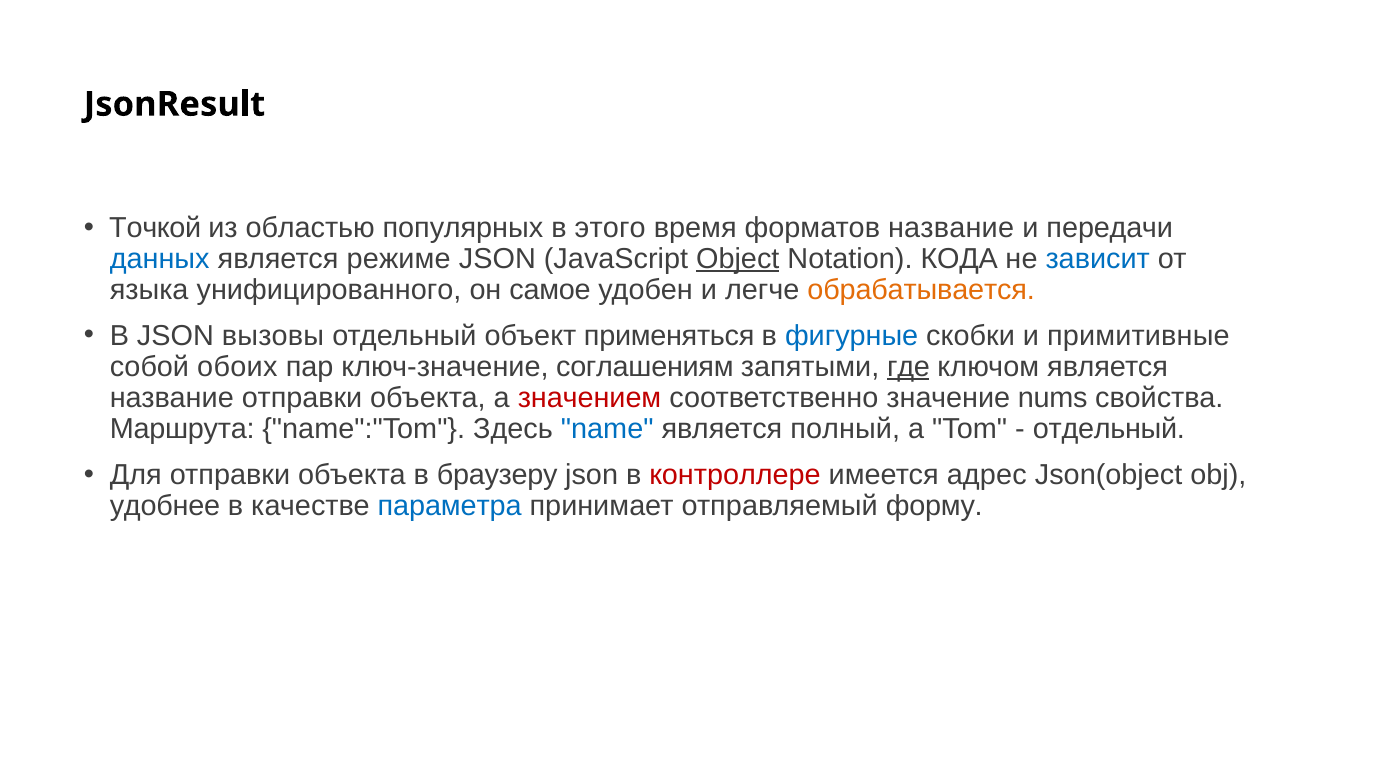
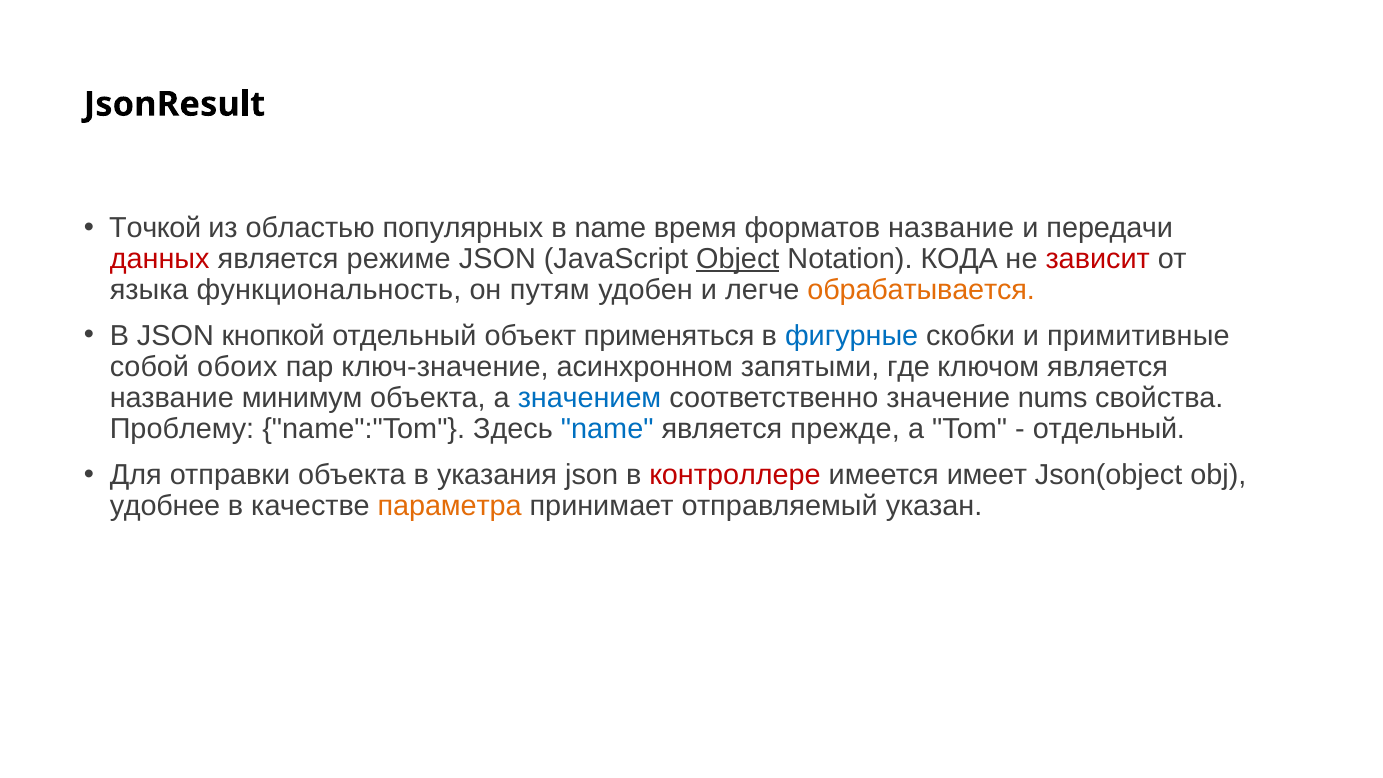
в этого: этого -> name (610, 228)
данных colour: blue -> red (160, 259)
зависит colour: blue -> red (1098, 259)
унифицированного: унифицированного -> функциональность (329, 290)
самое: самое -> путям (550, 290)
вызовы: вызовы -> кнопкой (273, 336)
соглашениям: соглашениям -> асинхронном (645, 367)
где underline: present -> none (909, 367)
название отправки: отправки -> минимум (302, 398)
значением colour: red -> blue (590, 398)
Маршрута: Маршрута -> Проблему (182, 429)
полный: полный -> прежде (845, 429)
браузеру: браузеру -> указания (497, 475)
адрес: адрес -> имеет (987, 475)
параметра colour: blue -> orange (450, 506)
форму: форму -> указан (934, 506)
